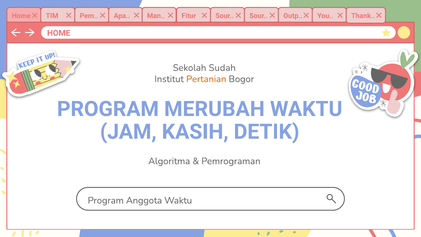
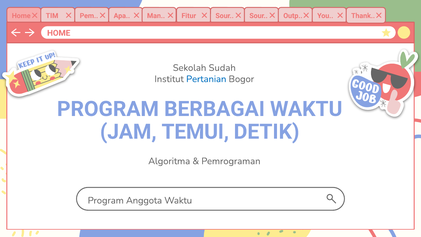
Pertanian colour: orange -> blue (206, 79)
MERUBAH: MERUBAH -> BERBAGAI (214, 109)
KASIH: KASIH -> TEMUI (195, 132)
